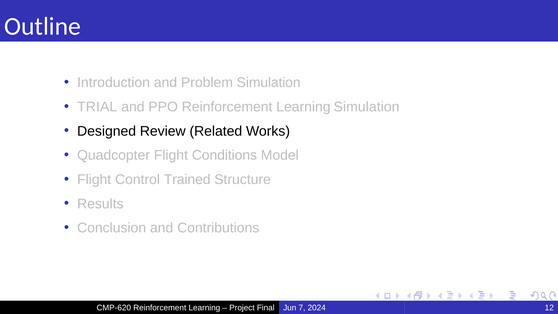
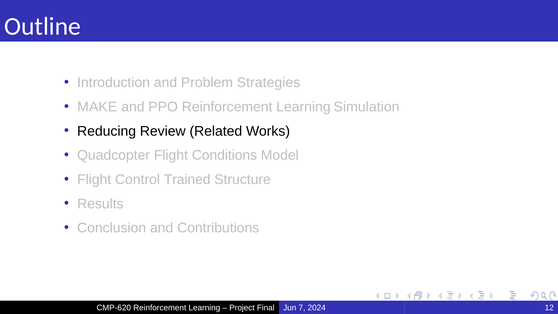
Problem Simulation: Simulation -> Strategies (269, 83)
TRIAL: TRIAL -> MAKE (97, 107)
Designed: Designed -> Reducing (107, 131)
